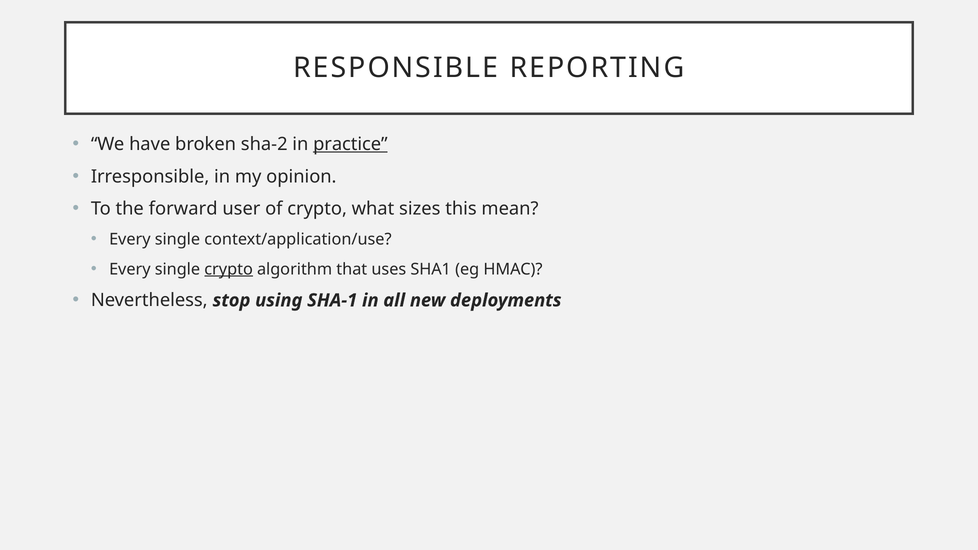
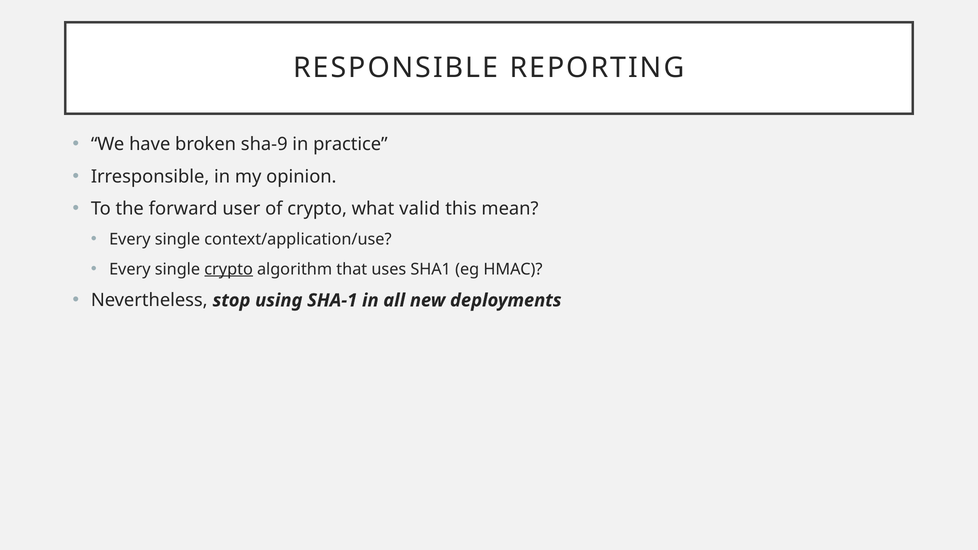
sha-2: sha-2 -> sha-9 (264, 144)
practice underline: present -> none (350, 144)
sizes: sizes -> valid (420, 209)
